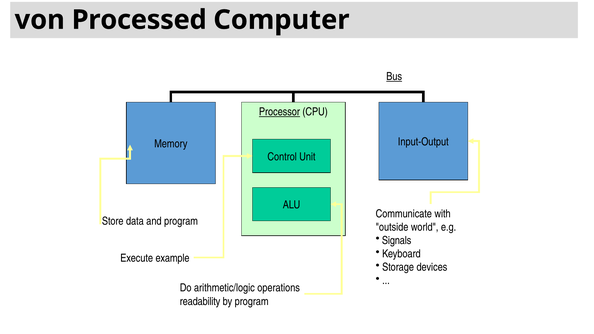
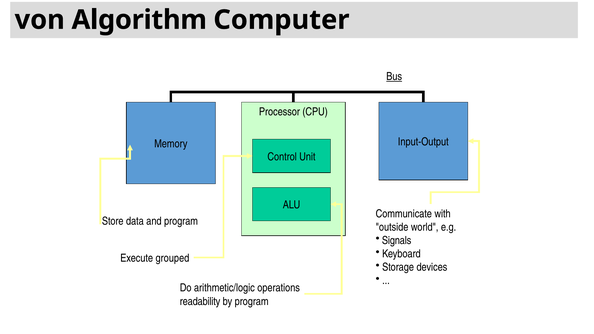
Processed: Processed -> Algorithm (139, 20)
Processor underline: present -> none (279, 112)
example: example -> grouped (172, 258)
